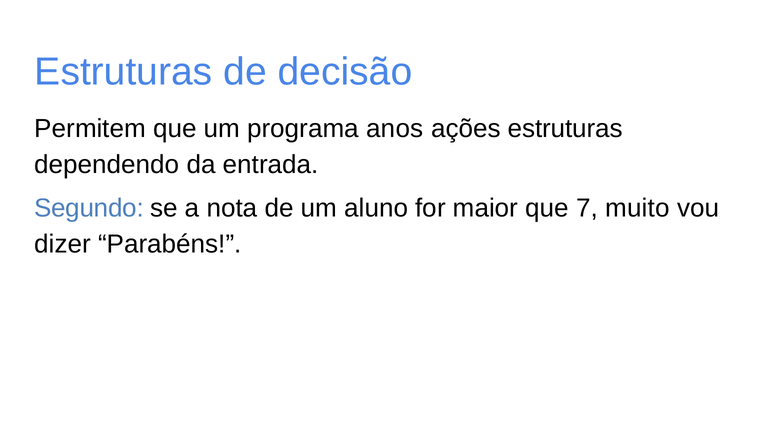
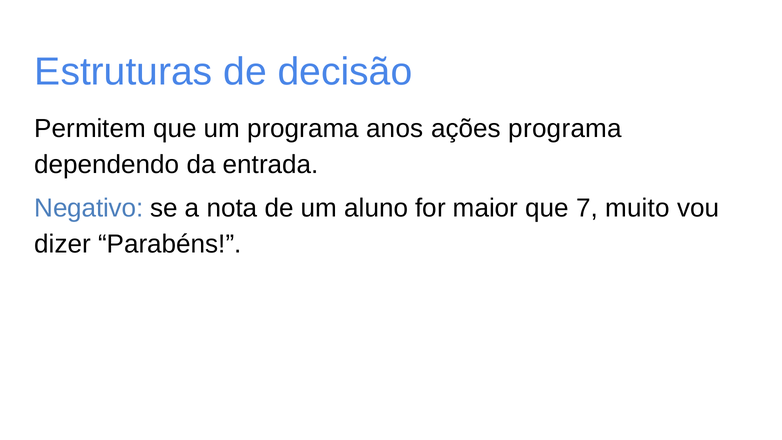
ações estruturas: estruturas -> programa (565, 129)
Segundo: Segundo -> Negativo (89, 208)
